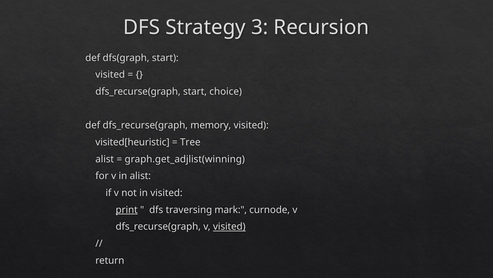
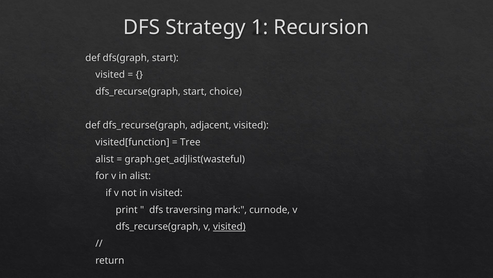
3: 3 -> 1 (260, 27)
memory: memory -> adjacent (211, 125)
visited[heuristic: visited[heuristic -> visited[function (132, 142)
graph.get_adjlist(winning: graph.get_adjlist(winning -> graph.get_adjlist(wasteful (185, 159)
print underline: present -> none (127, 209)
